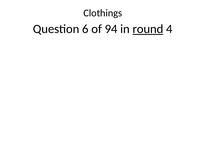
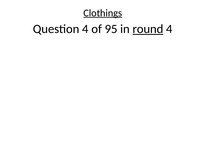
Clothings underline: none -> present (103, 13)
Question 6: 6 -> 4 (85, 29)
94: 94 -> 95 (111, 29)
